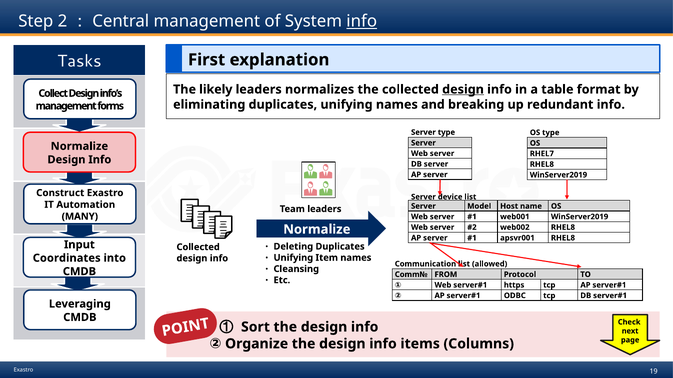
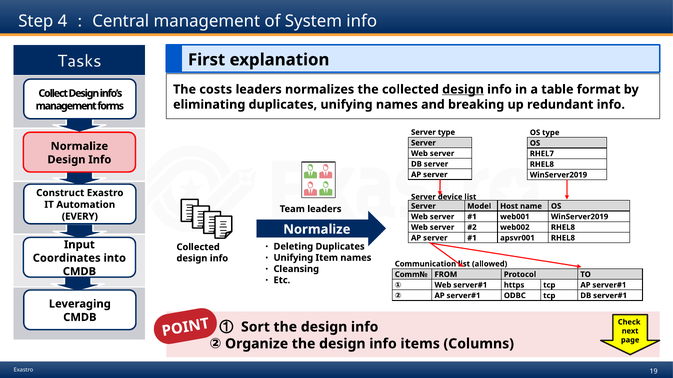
2: 2 -> 4 (63, 21)
info underline: present -> none (362, 21)
likely: likely -> costs (216, 90)
MANY: MANY -> EVERY (80, 217)
